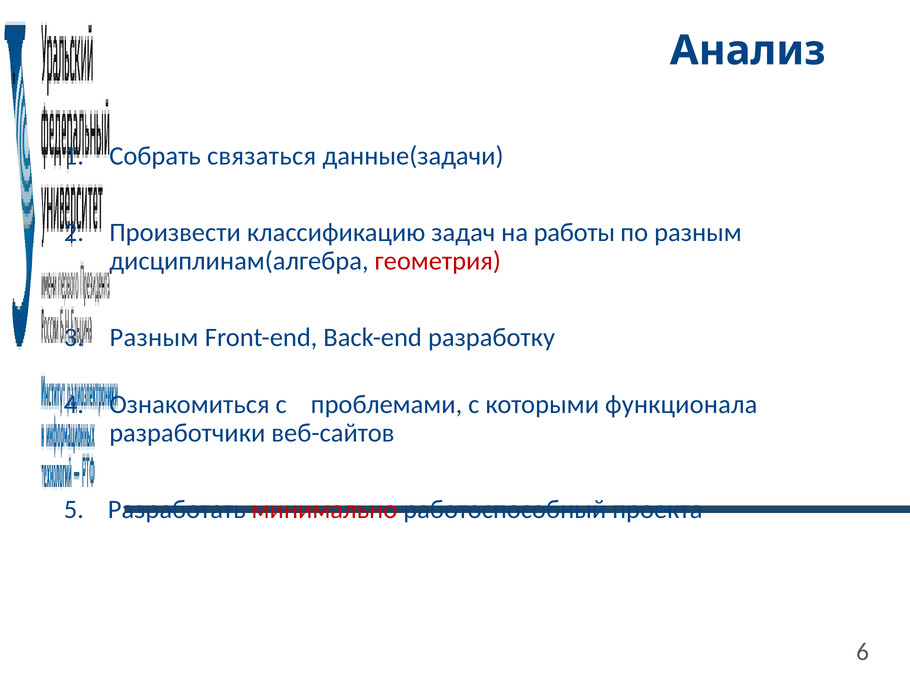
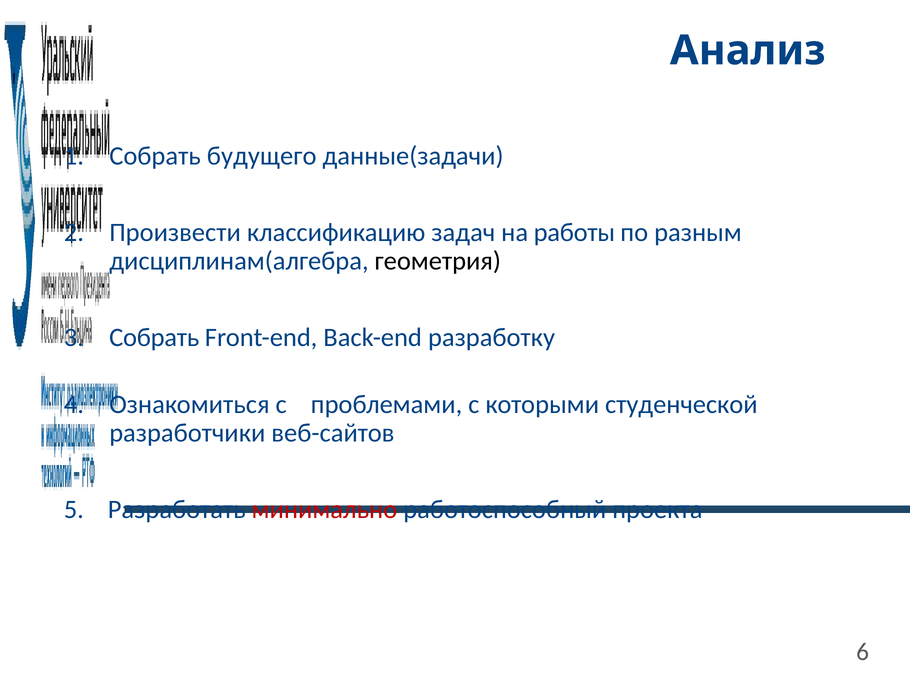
связаться: связаться -> будущего (262, 156)
геометрия colour: red -> black (438, 261)
Разным: Разным -> Собрать (154, 337)
функционала: функционала -> студенческой (681, 404)
